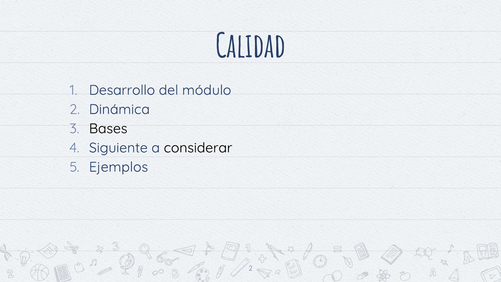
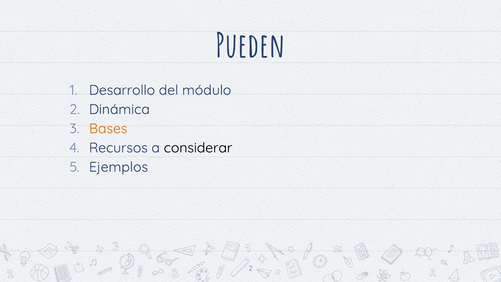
Calidad: Calidad -> Pueden (250, 46)
Bases colour: black -> orange (108, 129)
Siguiente: Siguiente -> Recursos (118, 148)
